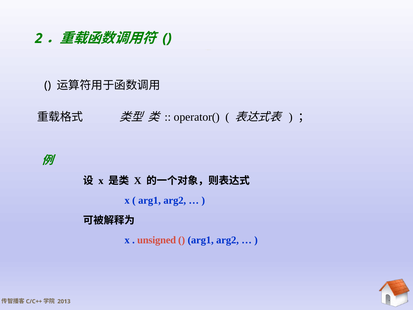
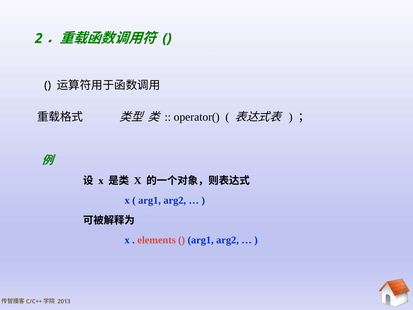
unsigned: unsigned -> elements (157, 240)
